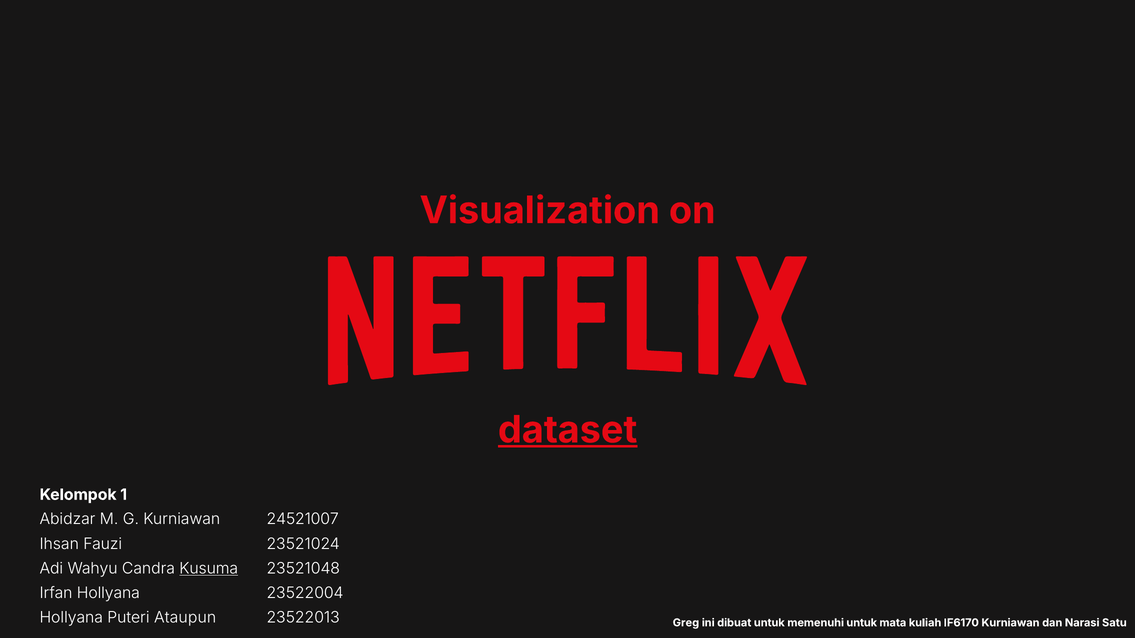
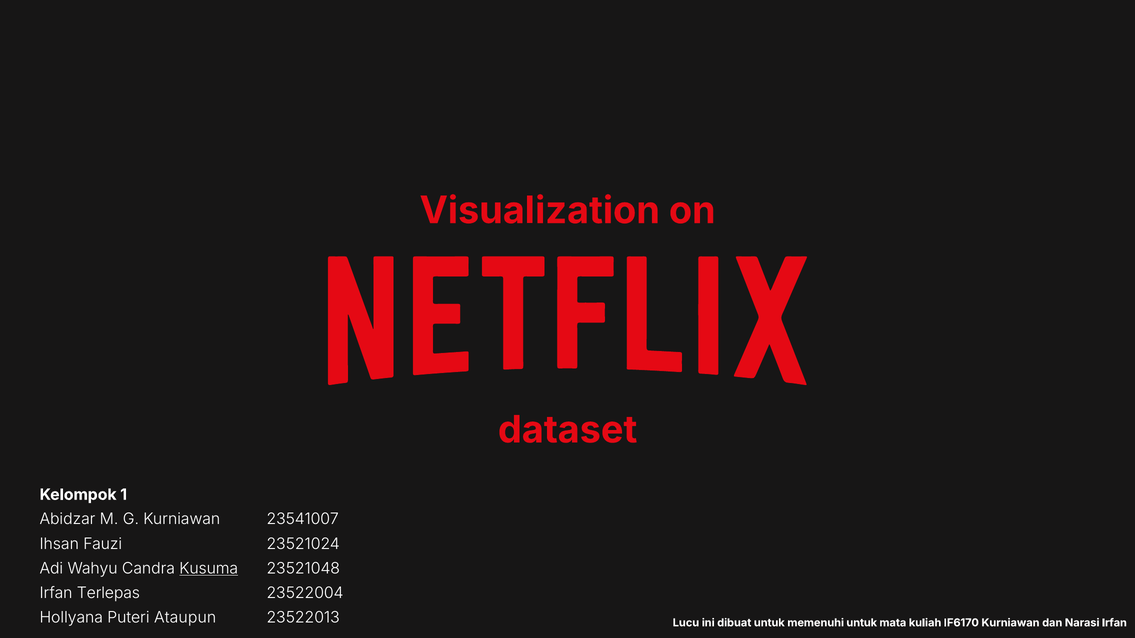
dataset underline: present -> none (568, 430)
24521007: 24521007 -> 23541007 (303, 520)
Irfan Hollyana: Hollyana -> Terlepas (108, 593)
Greg: Greg -> Lucu (686, 623)
Narasi Satu: Satu -> Irfan (1114, 623)
